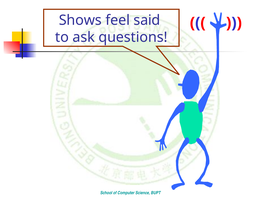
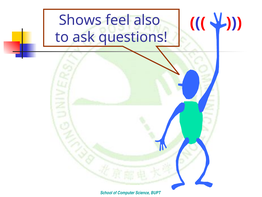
said: said -> also (147, 20)
